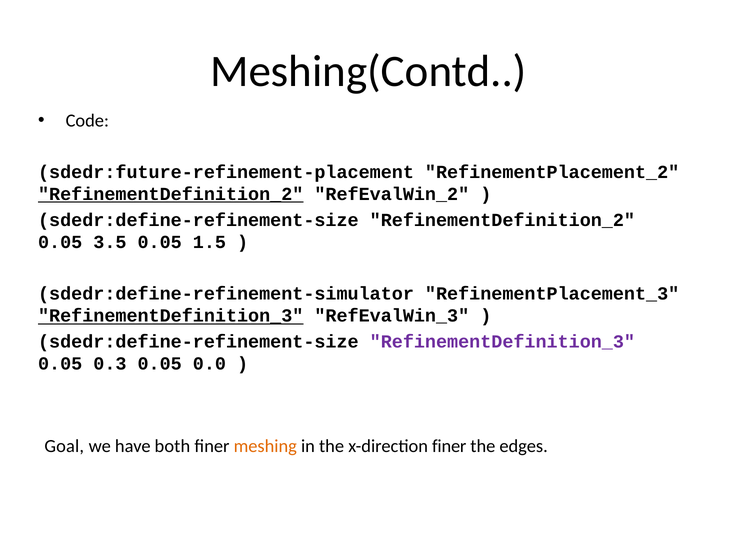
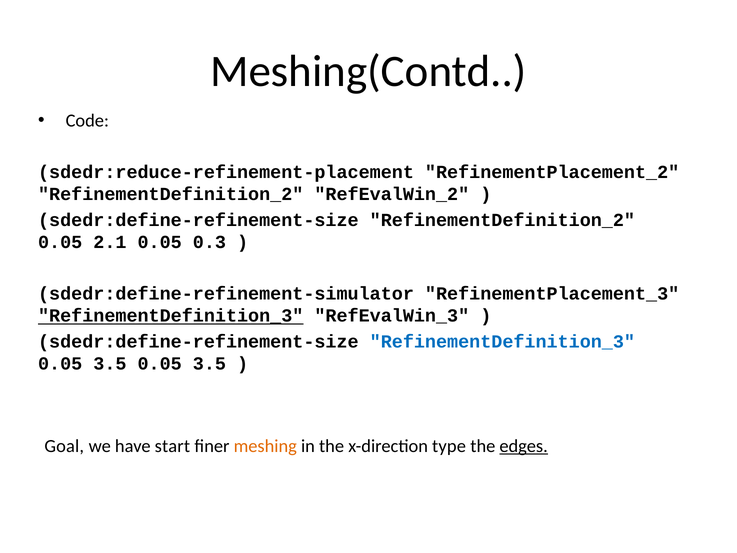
sdedr:future-refinement-placement: sdedr:future-refinement-placement -> sdedr:reduce-refinement-placement (226, 172)
RefinementDefinition_2 underline: present -> none (171, 194)
3.5: 3.5 -> 2.1 (110, 242)
1.5: 1.5 -> 0.3 (209, 242)
RefinementDefinition_3 colour: purple -> blue (502, 342)
0.3: 0.3 -> 3.5 (110, 364)
0.0: 0.0 -> 3.5 (209, 364)
both: both -> start (172, 446)
x-direction finer: finer -> type (449, 446)
edges underline: none -> present (524, 446)
